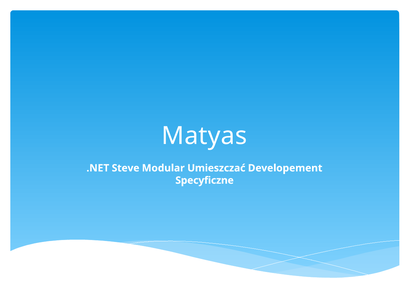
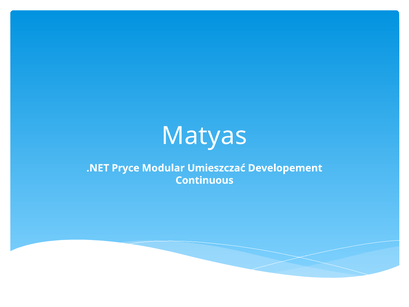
Steve: Steve -> Pryce (126, 168)
Specyficzne: Specyficzne -> Continuous (205, 180)
